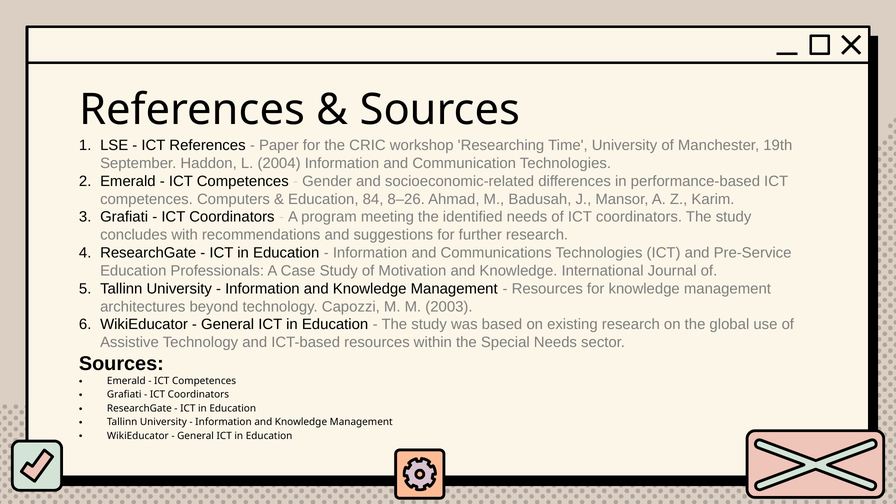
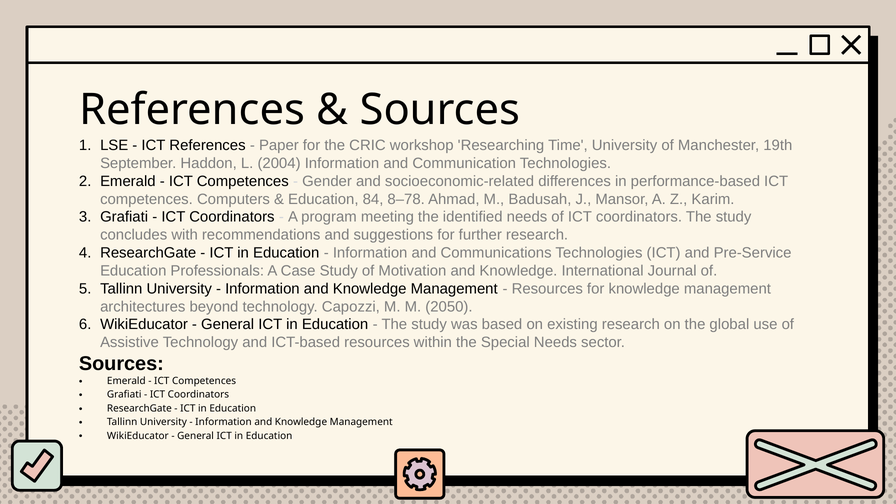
8–26: 8–26 -> 8–78 (406, 199)
2003: 2003 -> 2050 (449, 307)
